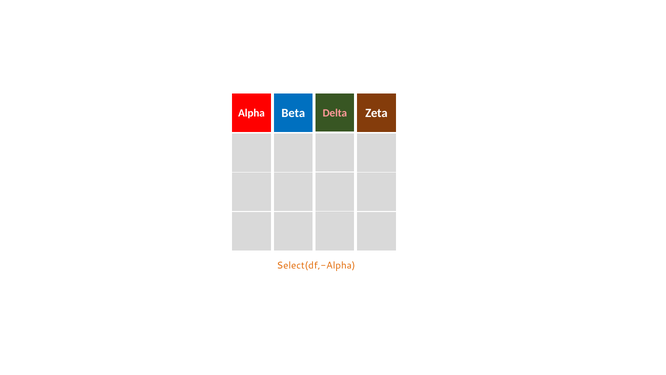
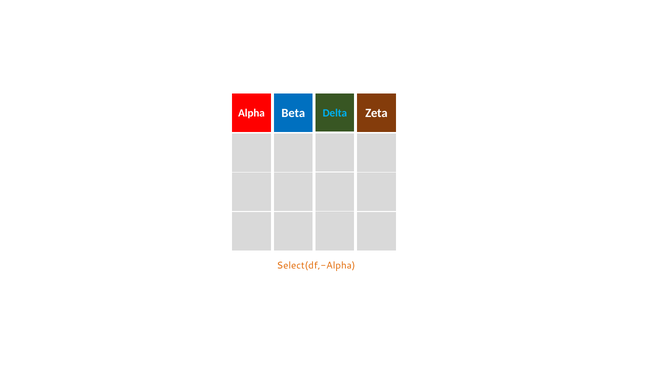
Delta colour: pink -> light blue (335, 113)
